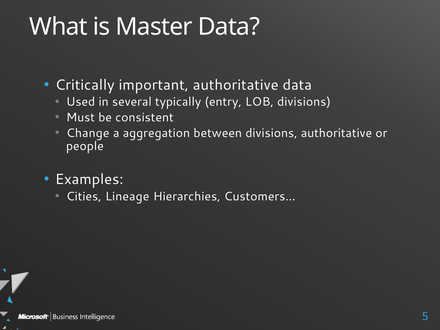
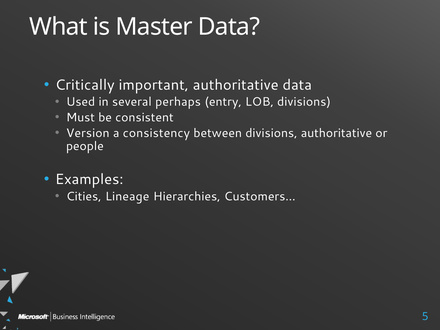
typically: typically -> perhaps (178, 102)
Change: Change -> Version (88, 133)
aggregation: aggregation -> consistency (156, 133)
